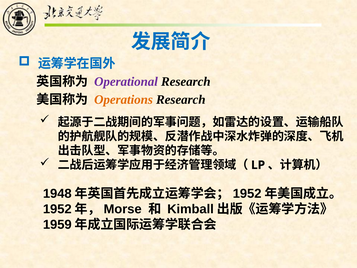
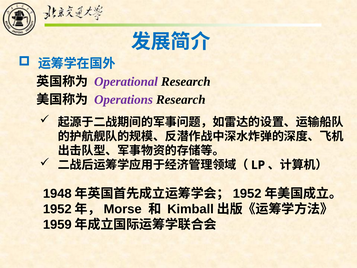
Operations colour: orange -> purple (124, 100)
